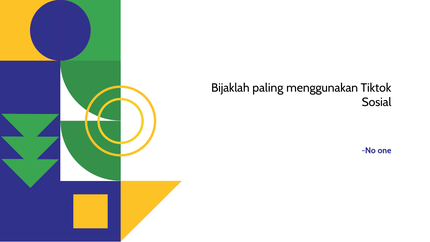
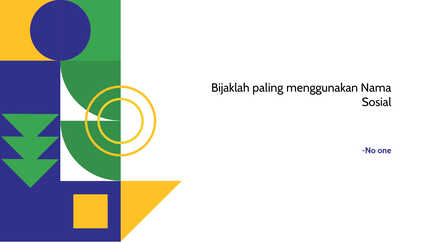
Tiktok: Tiktok -> Nama (376, 88)
